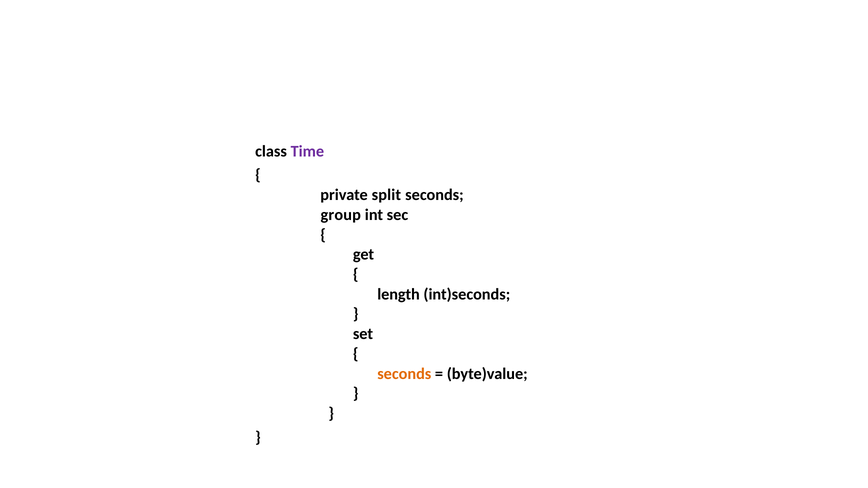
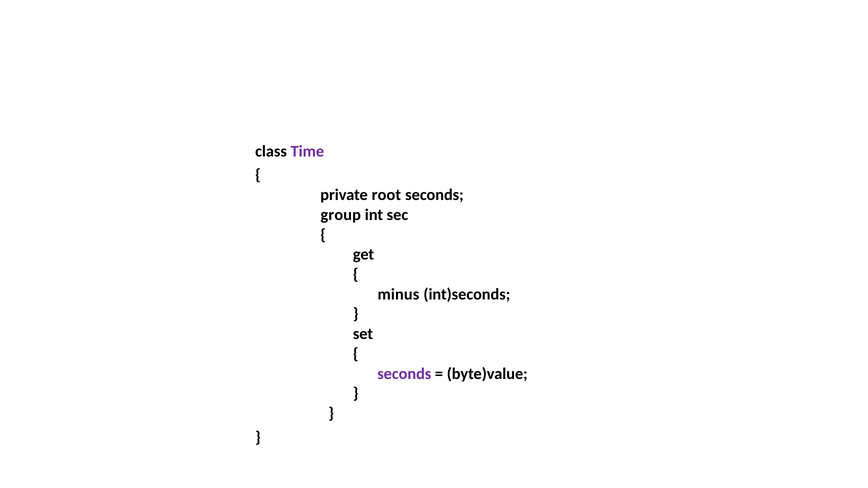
split: split -> root (386, 195)
length: length -> minus (398, 294)
seconds colour: orange -> purple (404, 374)
